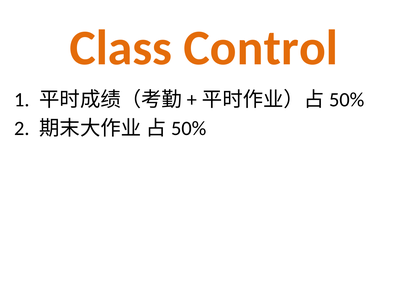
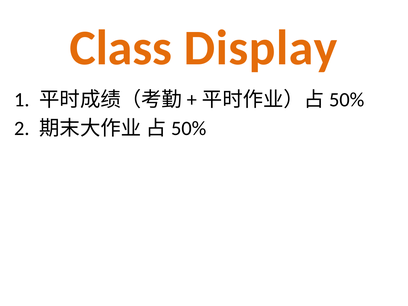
Control: Control -> Display (261, 48)
